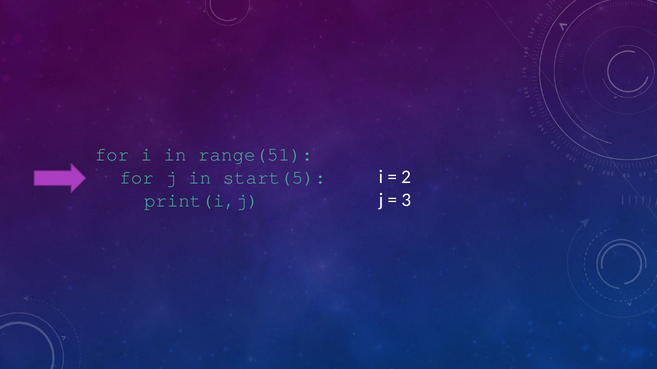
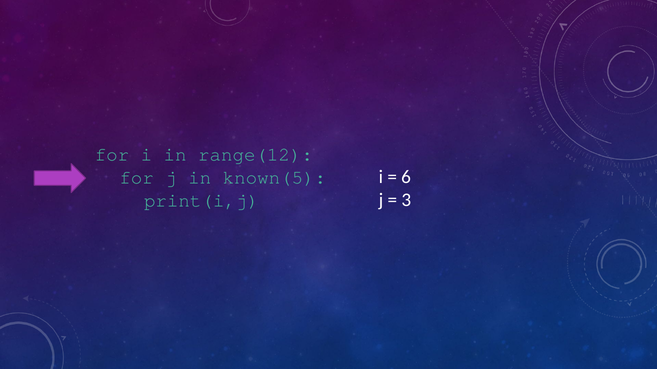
range(51: range(51 -> range(12 (255, 154)
2: 2 -> 6 (406, 177)
start(5: start(5 -> known(5 (274, 178)
